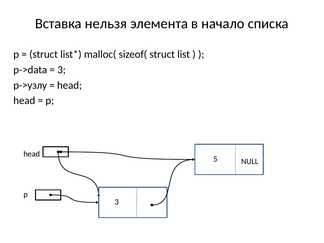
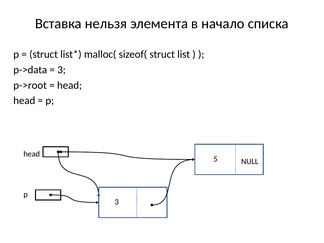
p->узлу: p->узлу -> p->root (30, 85)
